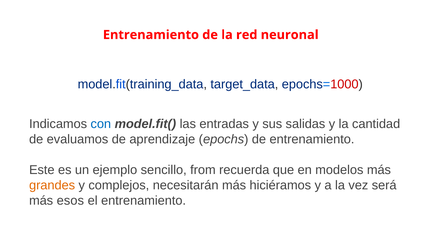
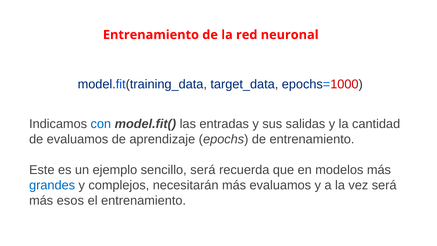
sencillo from: from -> será (203, 170)
grandes colour: orange -> blue (52, 185)
más hiciéramos: hiciéramos -> evaluamos (280, 185)
